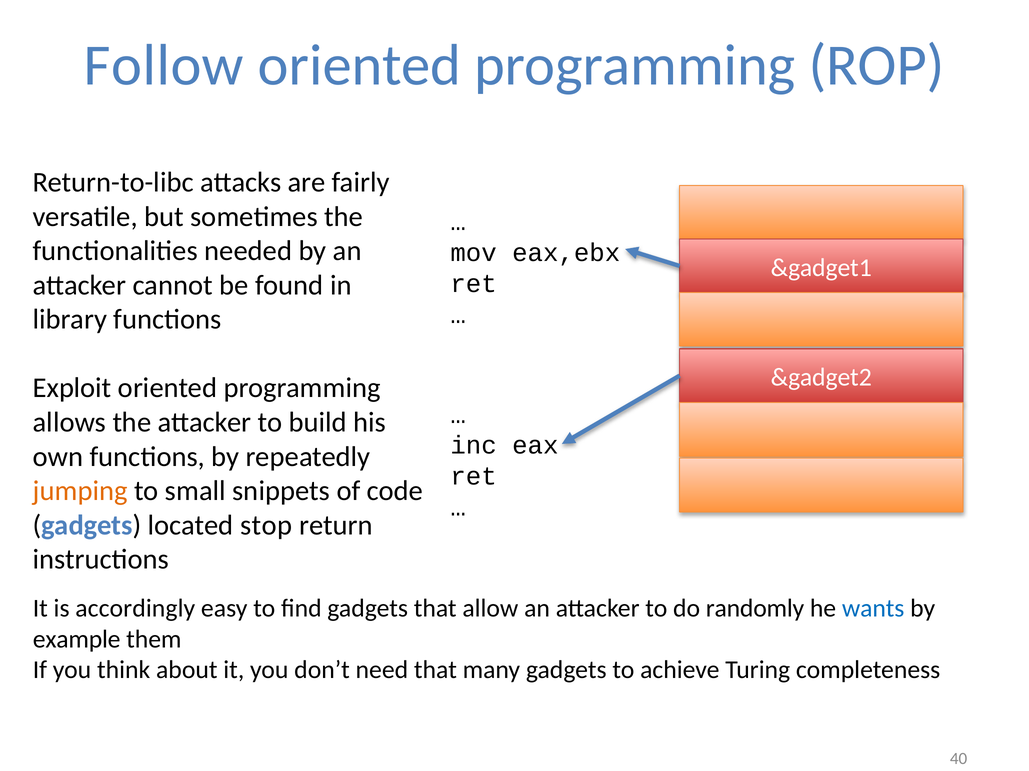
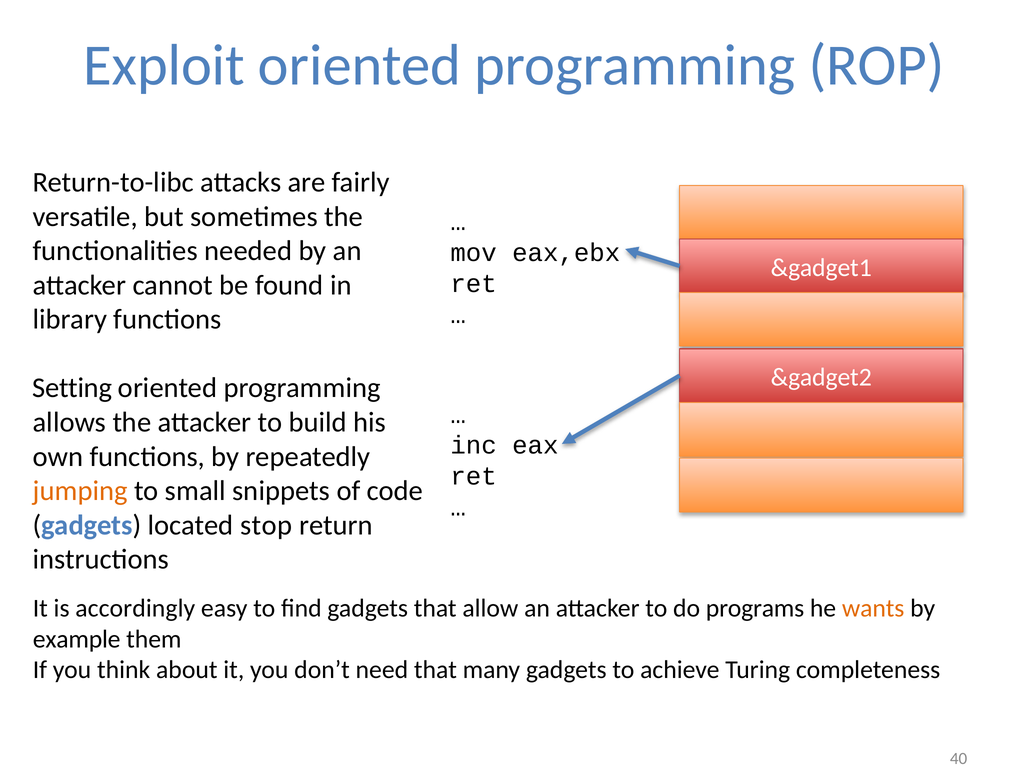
Follow: Follow -> Exploit (164, 66)
Exploit: Exploit -> Setting (72, 388)
randomly: randomly -> programs (755, 609)
wants colour: blue -> orange (873, 609)
